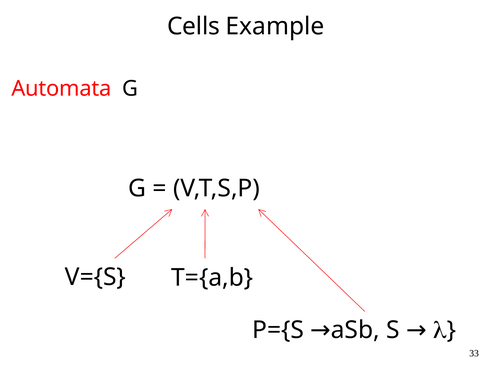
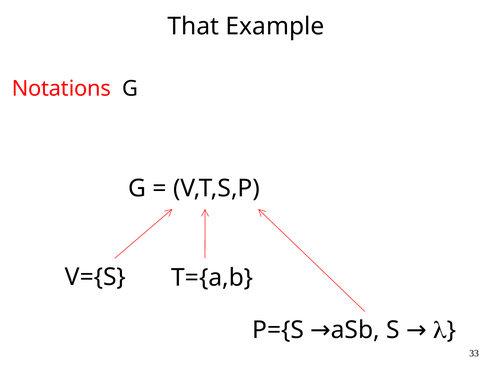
Cells: Cells -> That (193, 26)
Automata: Automata -> Notations (61, 89)
